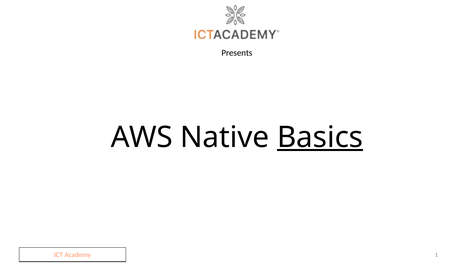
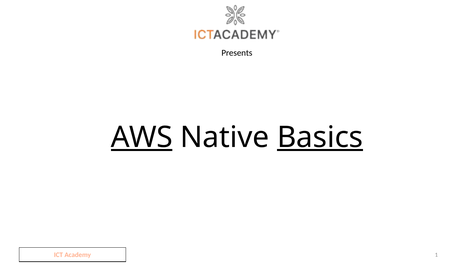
AWS underline: none -> present (142, 137)
